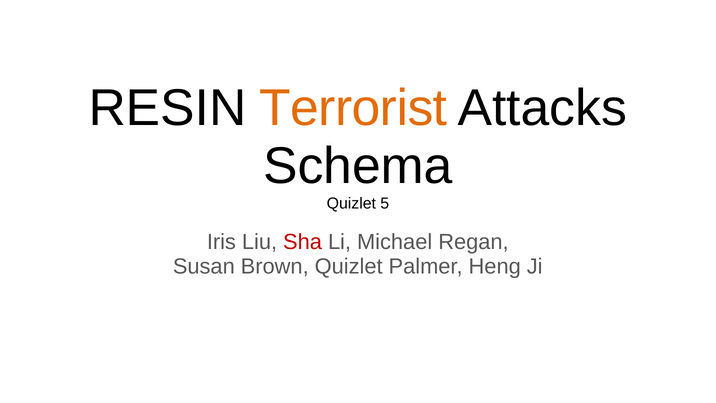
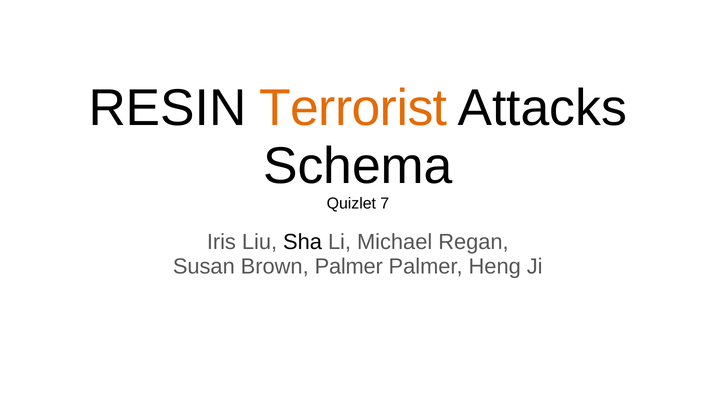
5: 5 -> 7 (385, 203)
Sha colour: red -> black (303, 242)
Brown Quizlet: Quizlet -> Palmer (349, 266)
